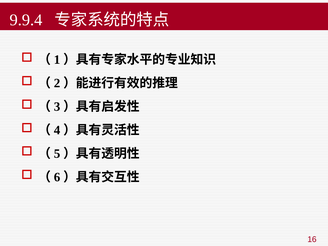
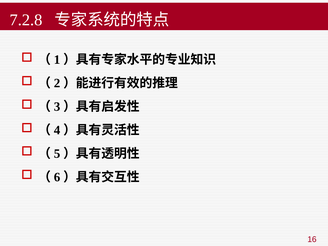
9.9.4: 9.9.4 -> 7.2.8 (26, 20)
